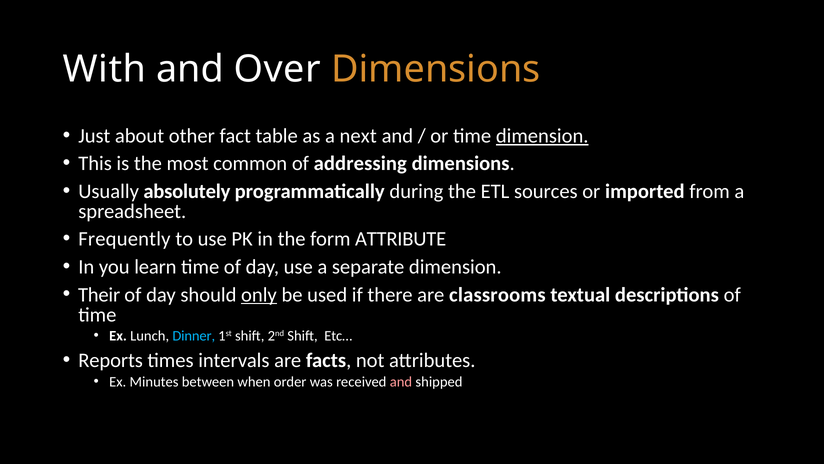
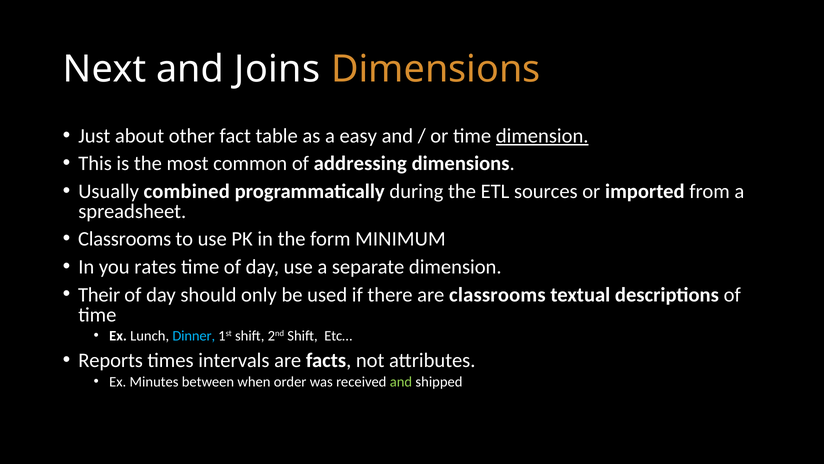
With: With -> Next (105, 69)
Over: Over -> Joins (277, 69)
next: next -> easy (358, 136)
absolutely: absolutely -> combined (187, 191)
Frequently: Frequently -> Classrooms (125, 239)
ATTRIBUTE: ATTRIBUTE -> MINIMUM (400, 239)
learn: learn -> rates (155, 267)
only underline: present -> none (259, 294)
and colour: pink -> light green (401, 381)
